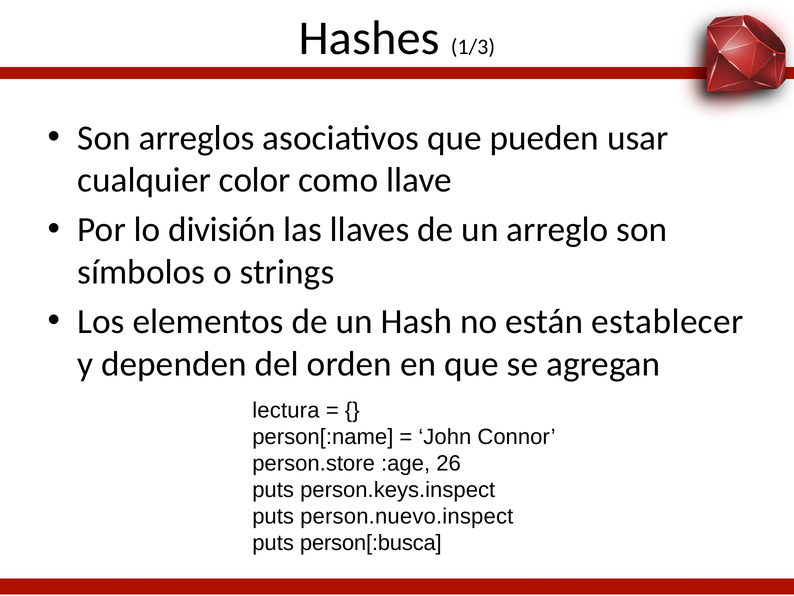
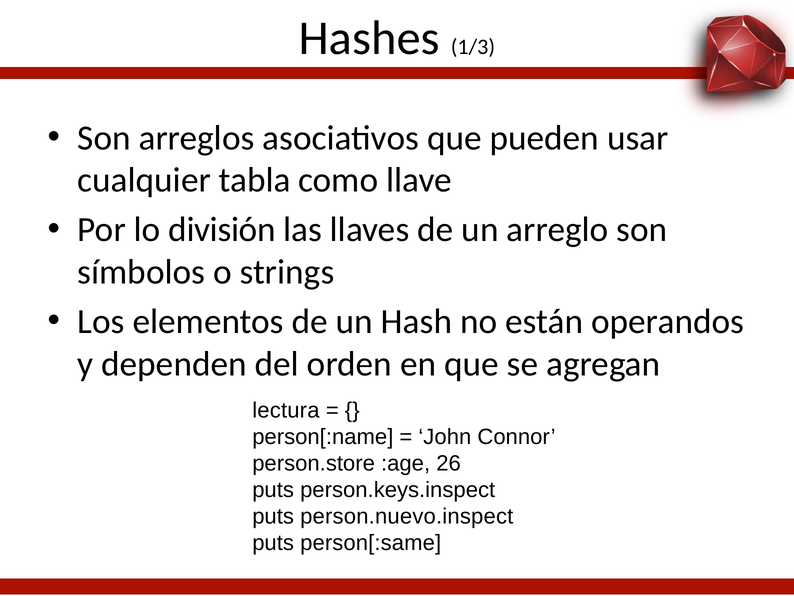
color: color -> tabla (255, 180)
establecer: establecer -> operandos (668, 321)
person[:busca: person[:busca -> person[:same (371, 543)
